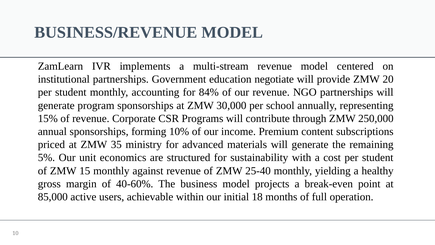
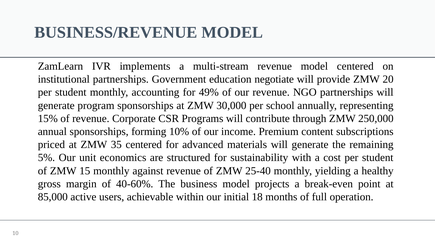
84%: 84% -> 49% (209, 92)
35 ministry: ministry -> centered (144, 144)
